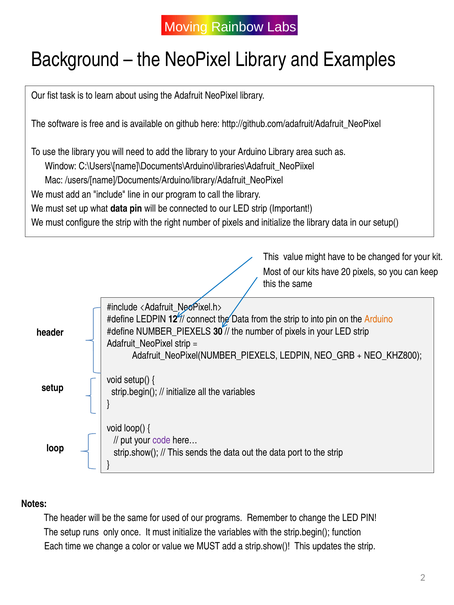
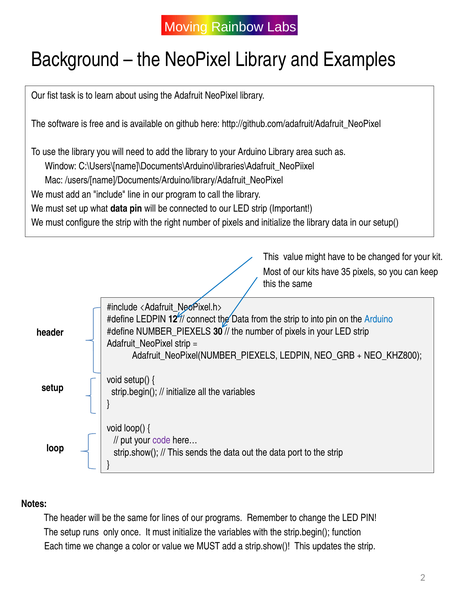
20: 20 -> 35 (346, 272)
Arduino colour: orange -> blue (379, 319)
used: used -> lines (171, 518)
